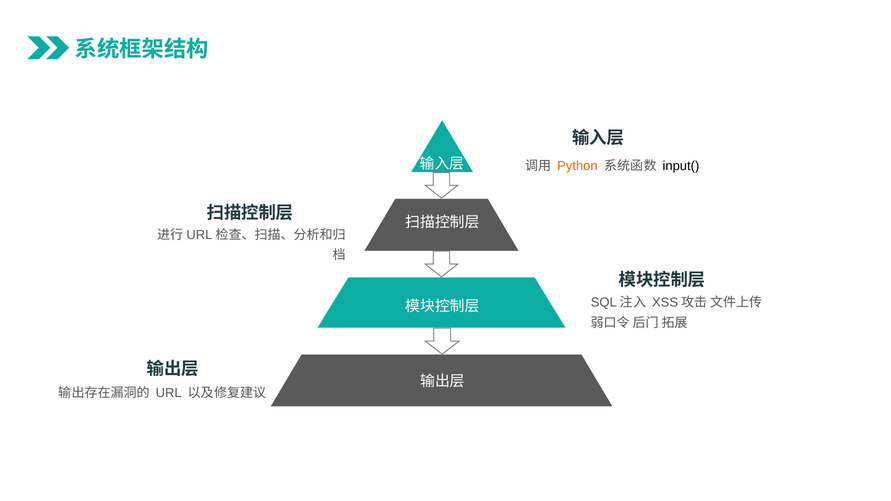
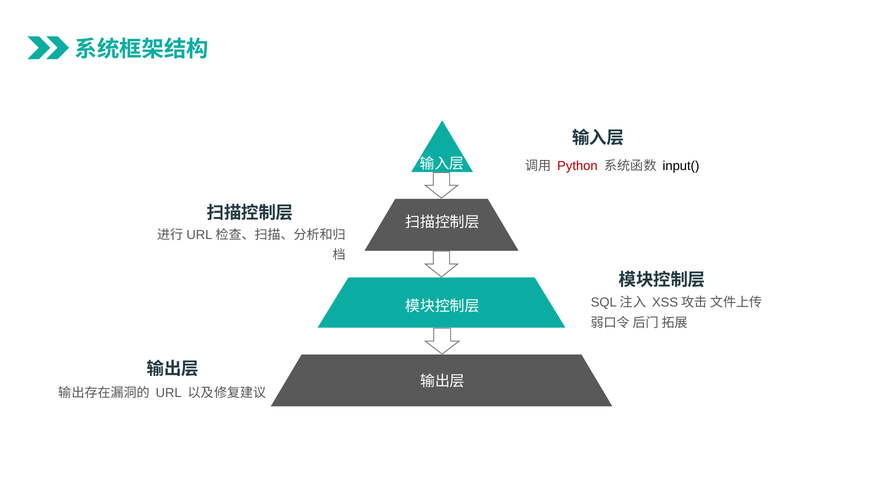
Python colour: orange -> red (577, 166)
